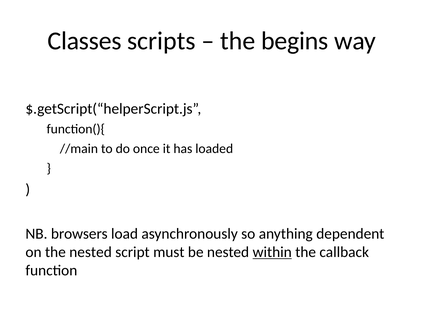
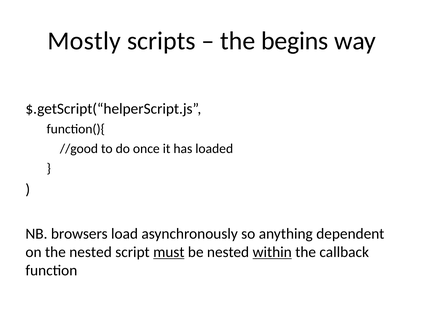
Classes: Classes -> Mostly (84, 41)
//main: //main -> //good (79, 149)
must underline: none -> present (169, 252)
